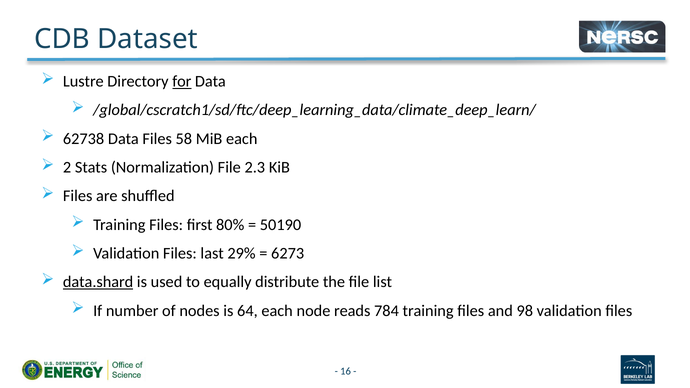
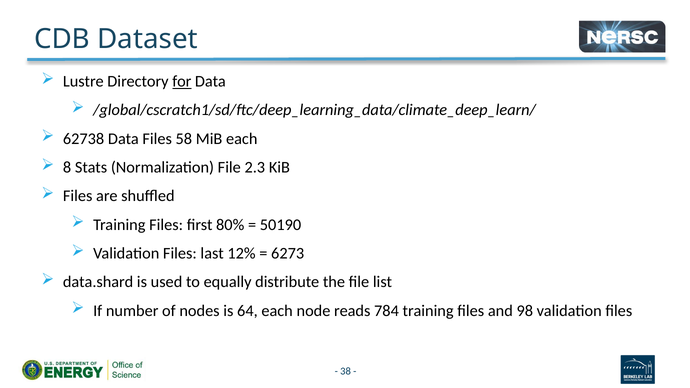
2: 2 -> 8 (67, 167)
29%: 29% -> 12% (241, 253)
data.shard underline: present -> none (98, 282)
16: 16 -> 38 (346, 371)
